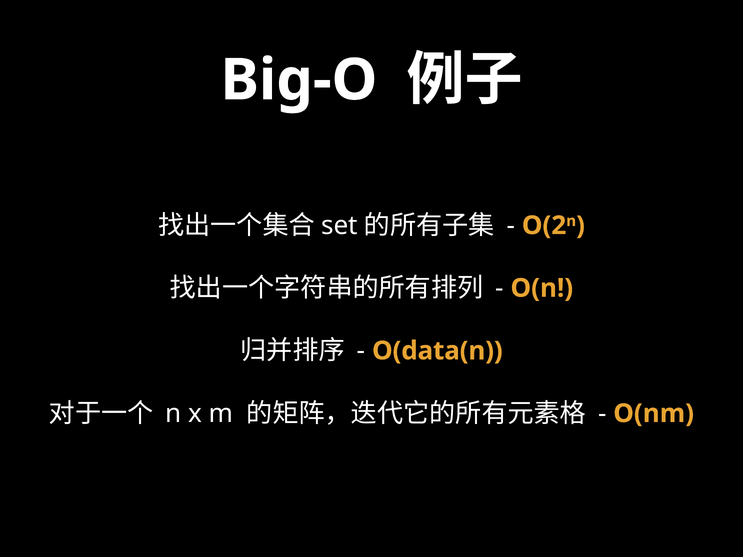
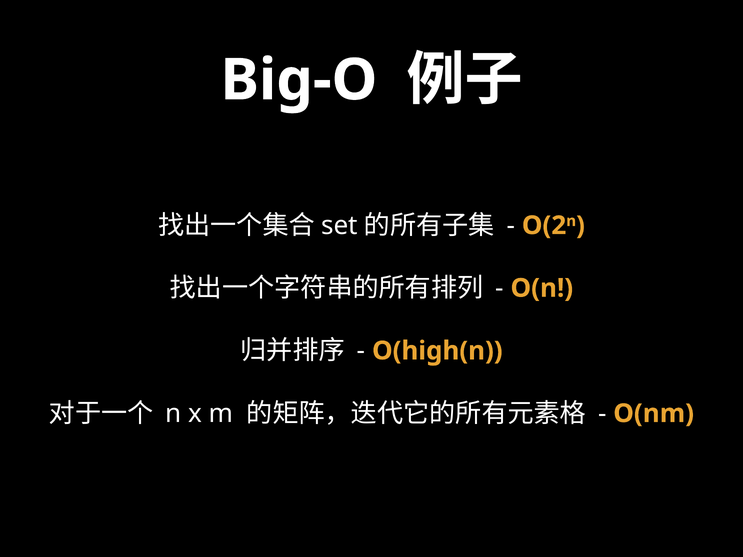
O(data(n: O(data(n -> O(high(n (437, 351)
